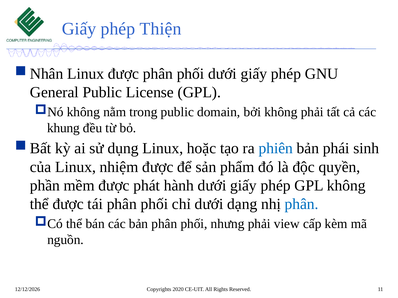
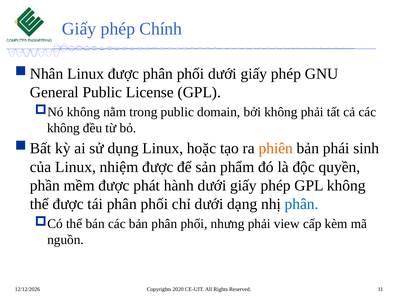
Thiện: Thiện -> Chính (161, 29)
khung: khung -> không (64, 128)
phiên colour: blue -> orange (276, 149)
